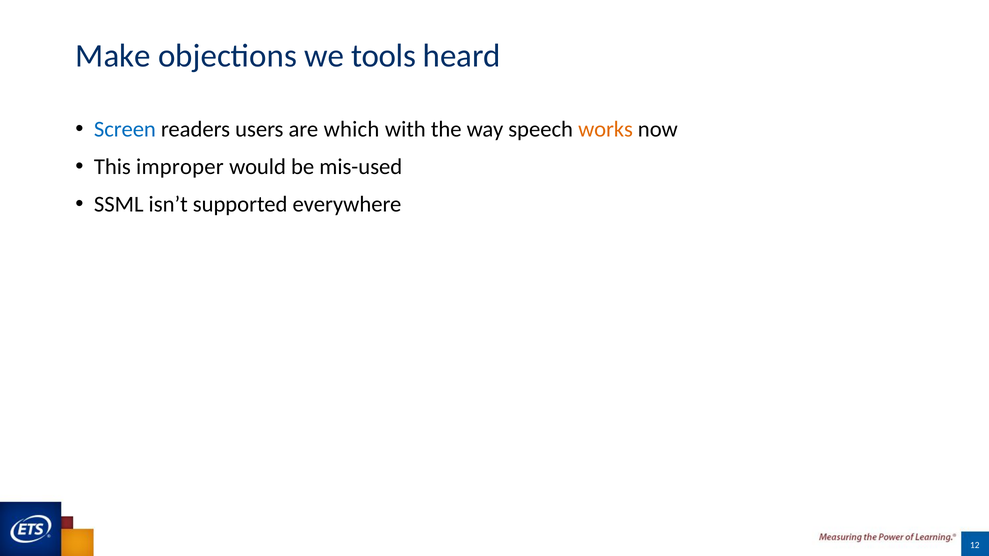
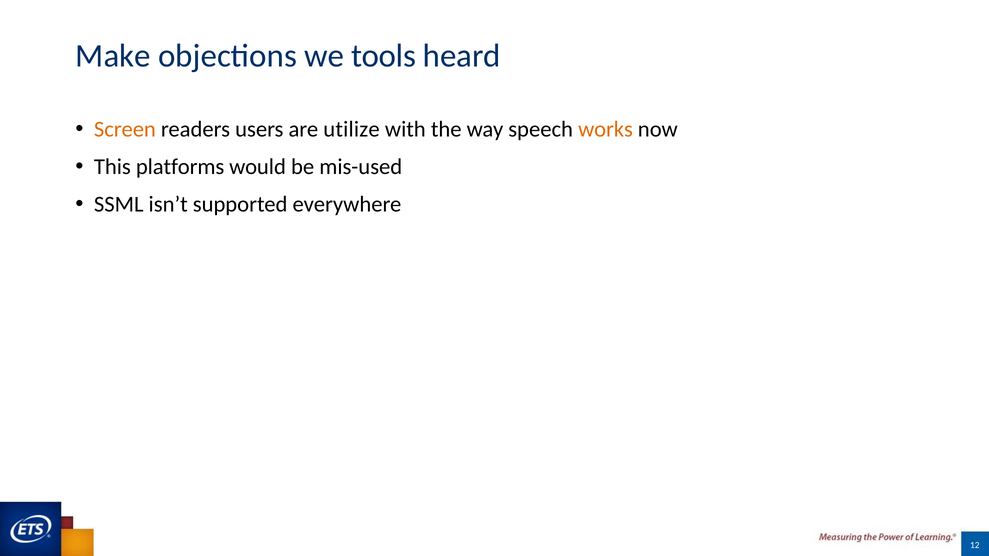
Screen colour: blue -> orange (125, 130)
which: which -> utilize (351, 130)
improper: improper -> platforms (180, 167)
